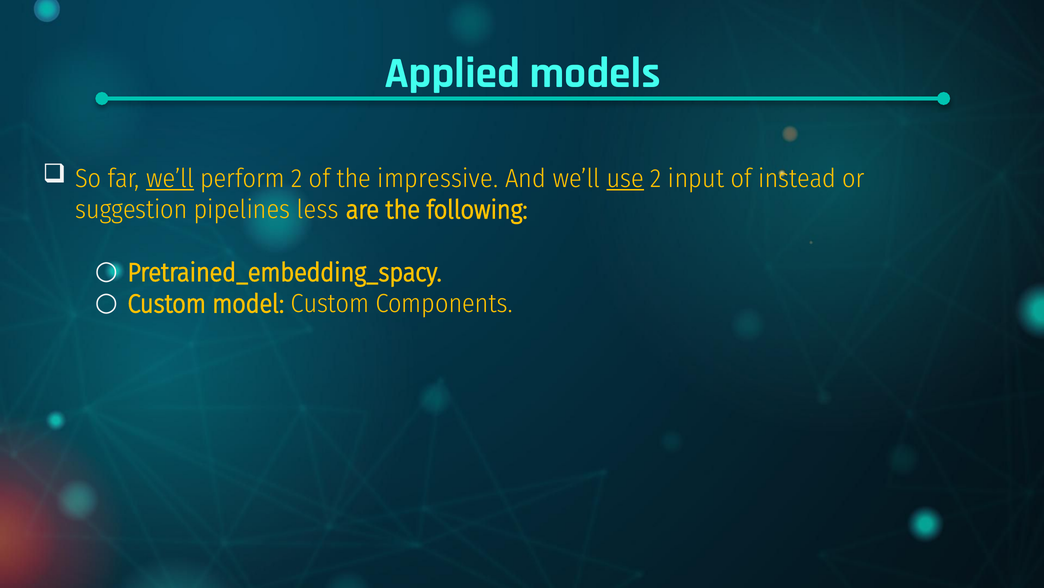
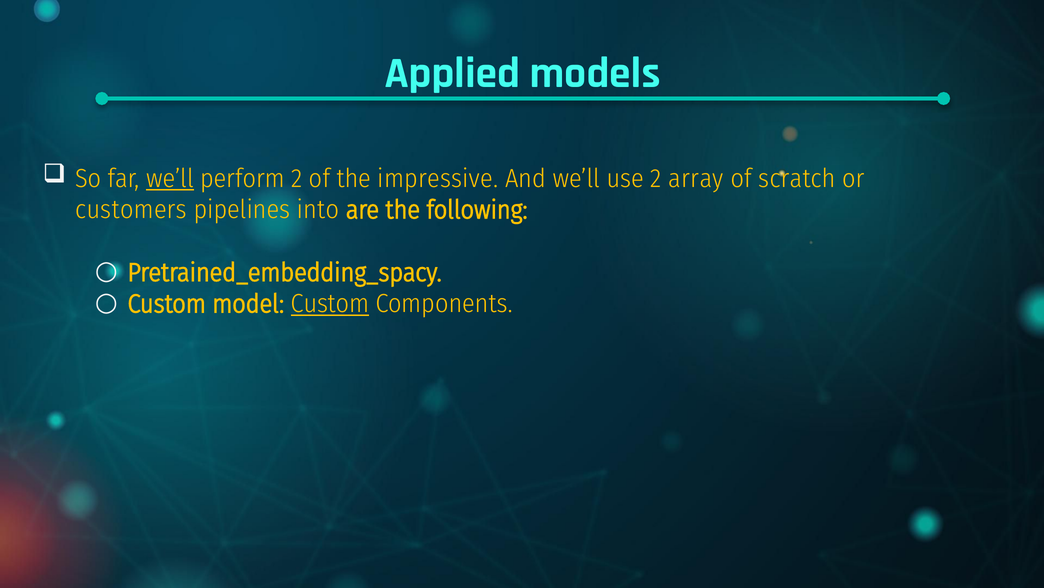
use underline: present -> none (625, 178)
input: input -> array (696, 178)
instead: instead -> scratch (797, 178)
suggestion: suggestion -> customers (131, 210)
less: less -> into (318, 210)
Custom underline: none -> present (330, 303)
